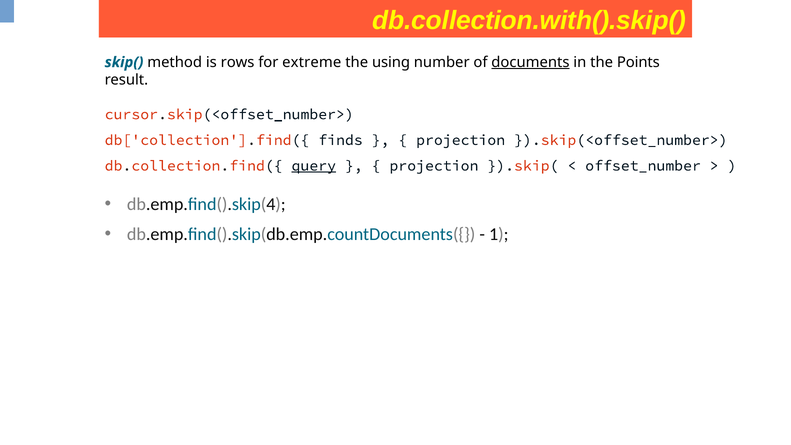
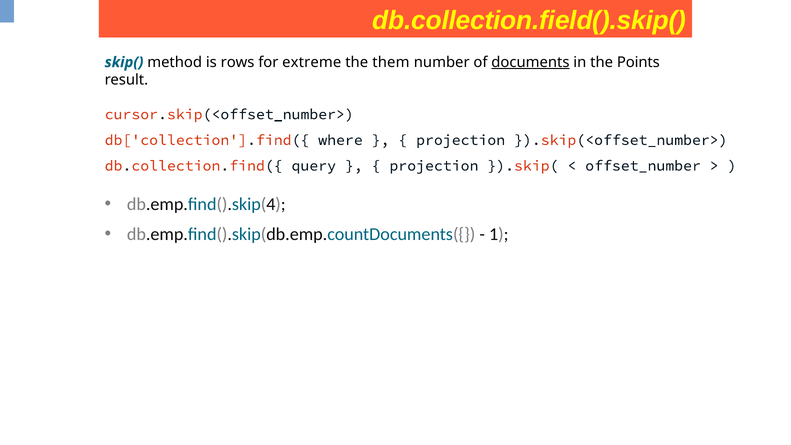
db.collection.with().skip(: db.collection.with().skip( -> db.collection.field().skip( (529, 21)
using: using -> them (391, 62)
finds: finds -> where (340, 140)
query underline: present -> none (314, 166)
